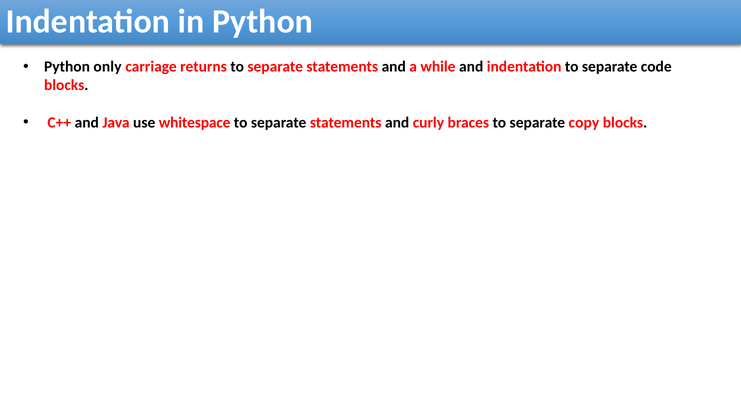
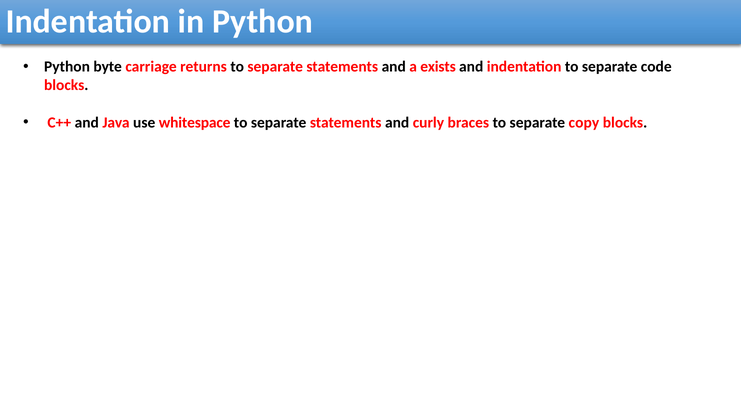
only: only -> byte (108, 67)
while: while -> exists (438, 67)
